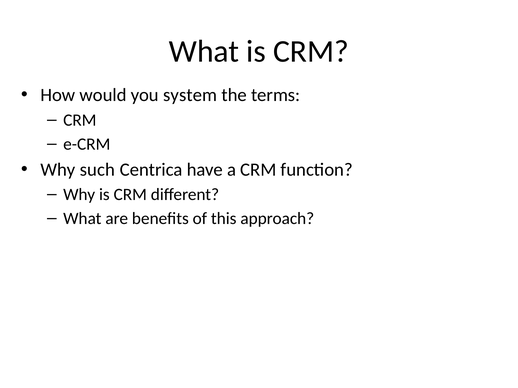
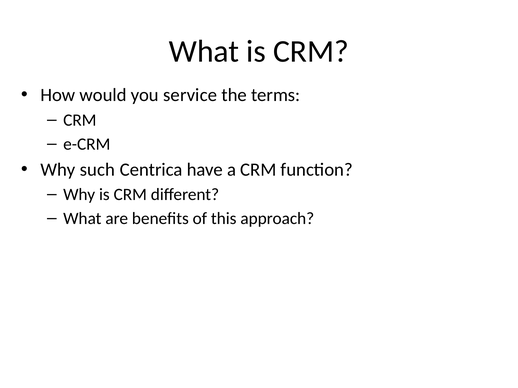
system: system -> service (190, 95)
